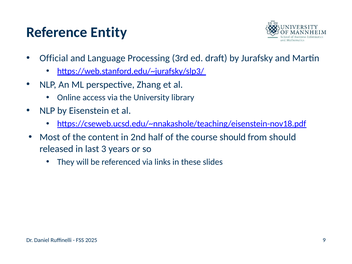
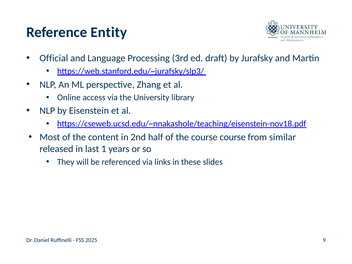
course should: should -> course (233, 137)
from should: should -> similar (283, 137)
3: 3 -> 1 (104, 149)
